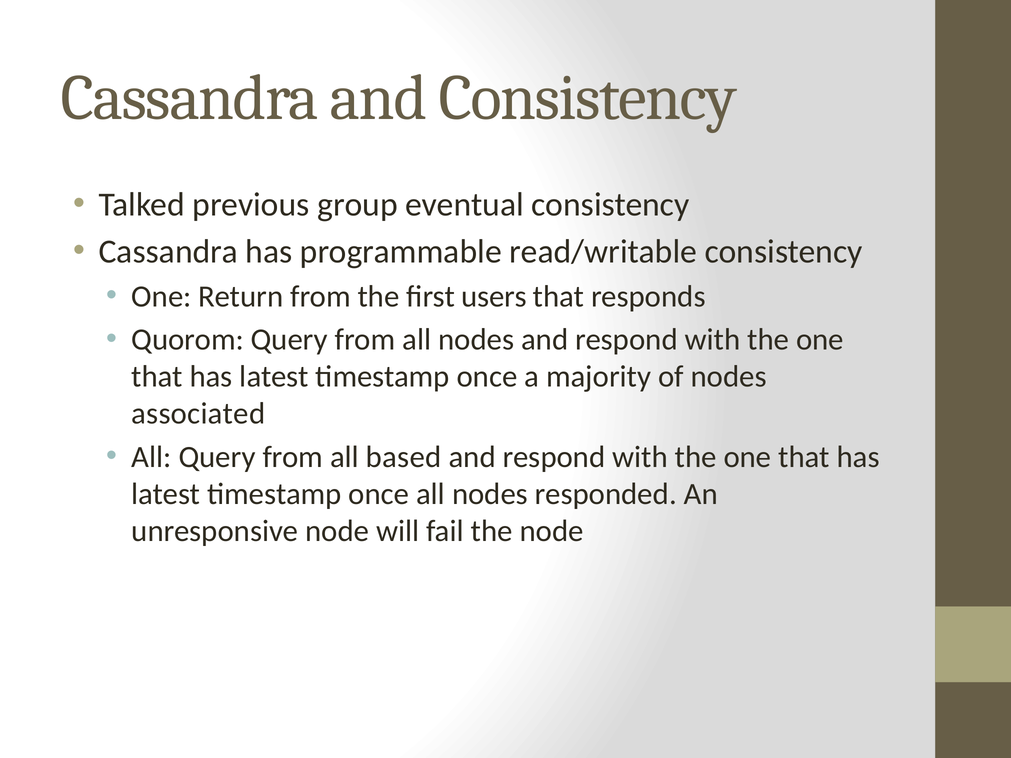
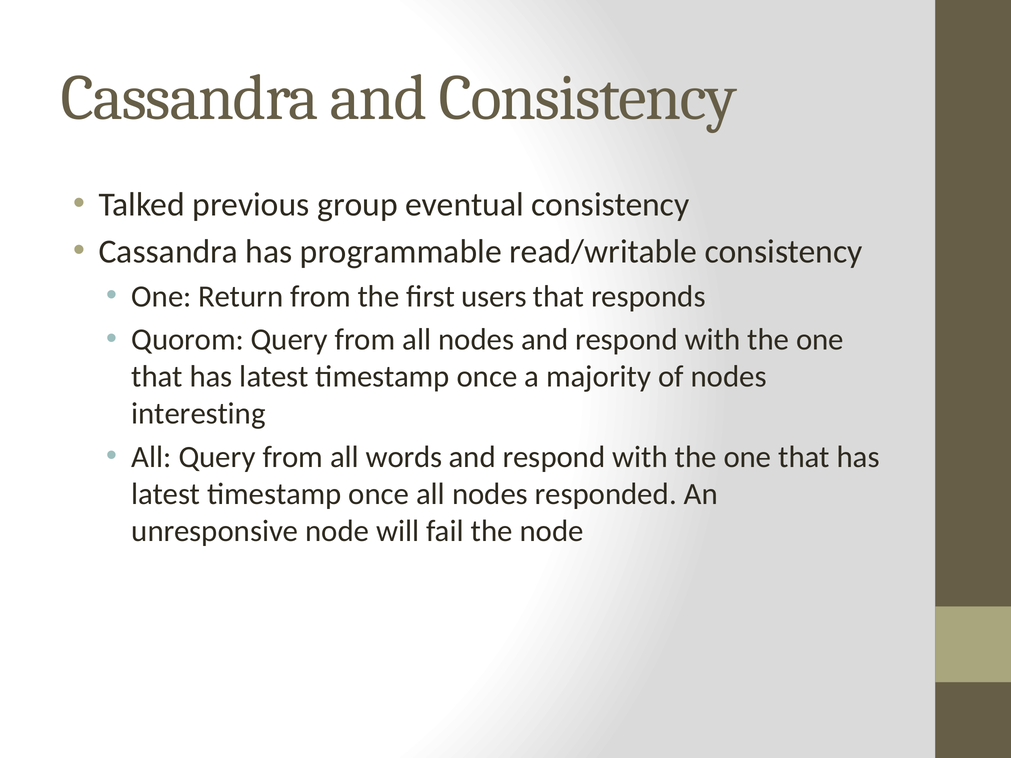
associated: associated -> interesting (198, 414)
based: based -> words (404, 457)
